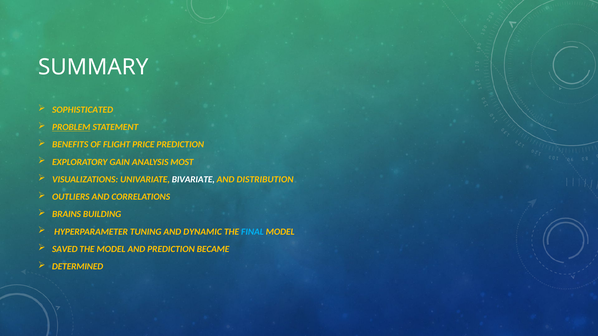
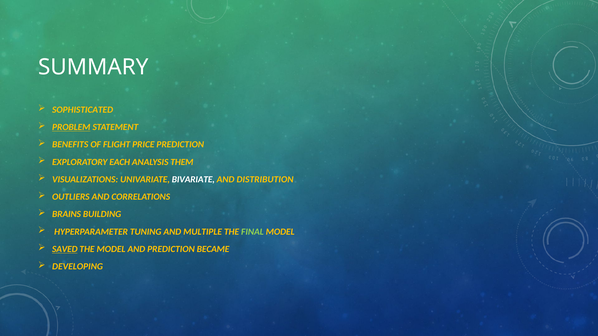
GAIN: GAIN -> EACH (120, 162)
MOST: MOST -> THEM (182, 162)
DYNAMIC: DYNAMIC -> MULTIPLE (203, 232)
FINAL colour: light blue -> light green (252, 232)
SAVED underline: none -> present (65, 249)
DETERMINED: DETERMINED -> DEVELOPING (78, 267)
